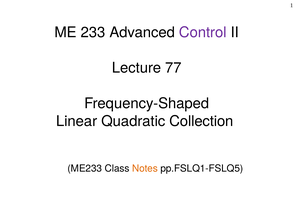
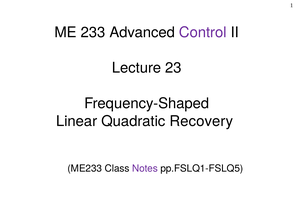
77: 77 -> 23 (173, 68)
Collection: Collection -> Recovery (201, 121)
Notes colour: orange -> purple (145, 168)
